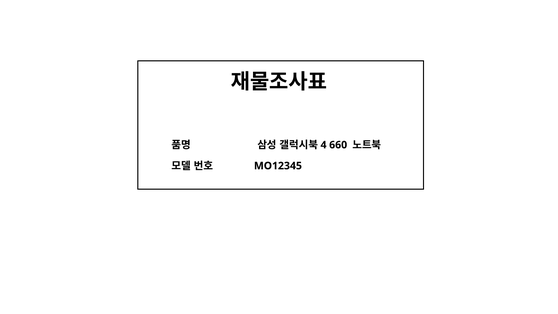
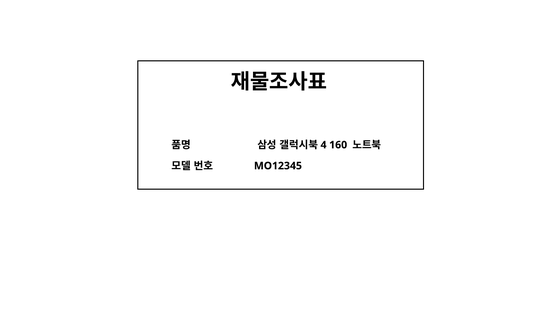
660: 660 -> 160 (338, 145)
